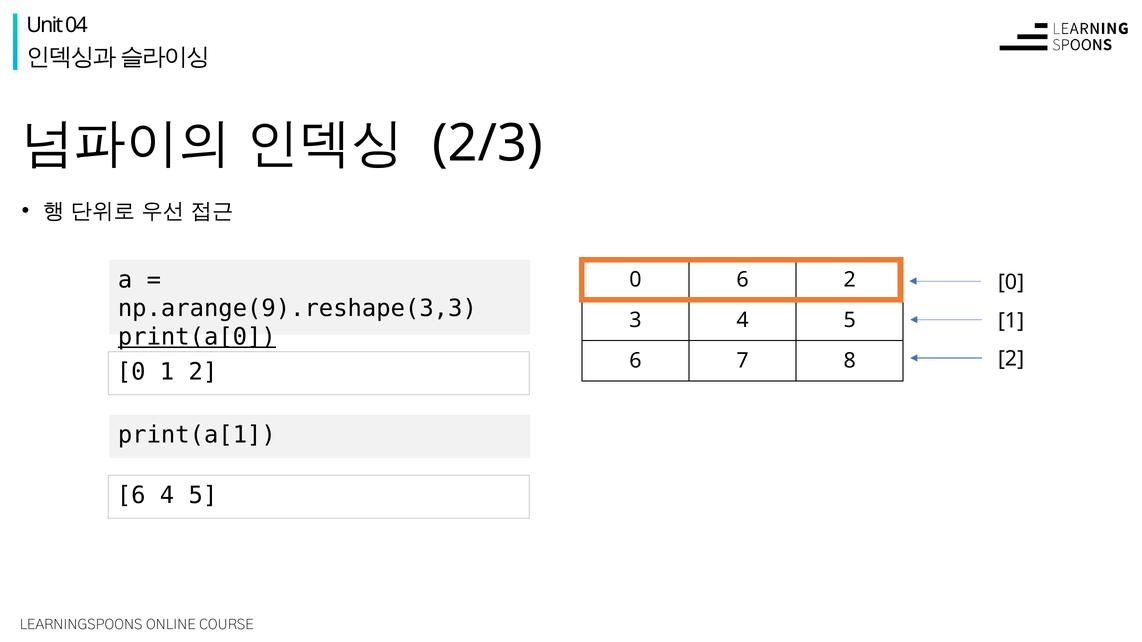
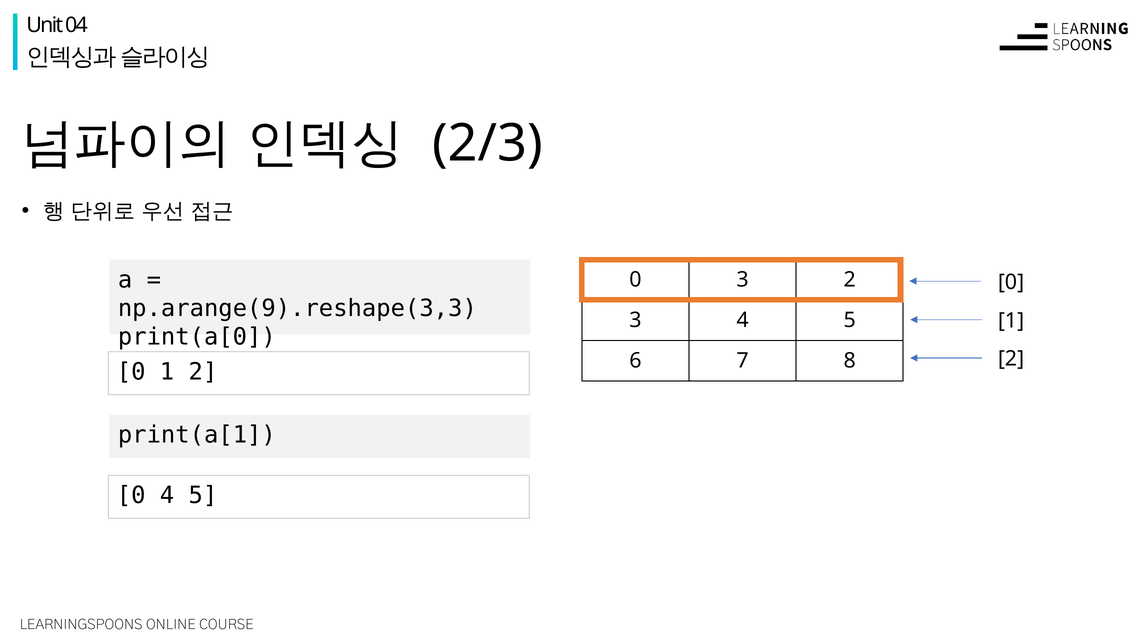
0 6: 6 -> 3 (743, 280)
print(a[0 underline: present -> none (197, 337)
6: 6 -> 0 (131, 496)
